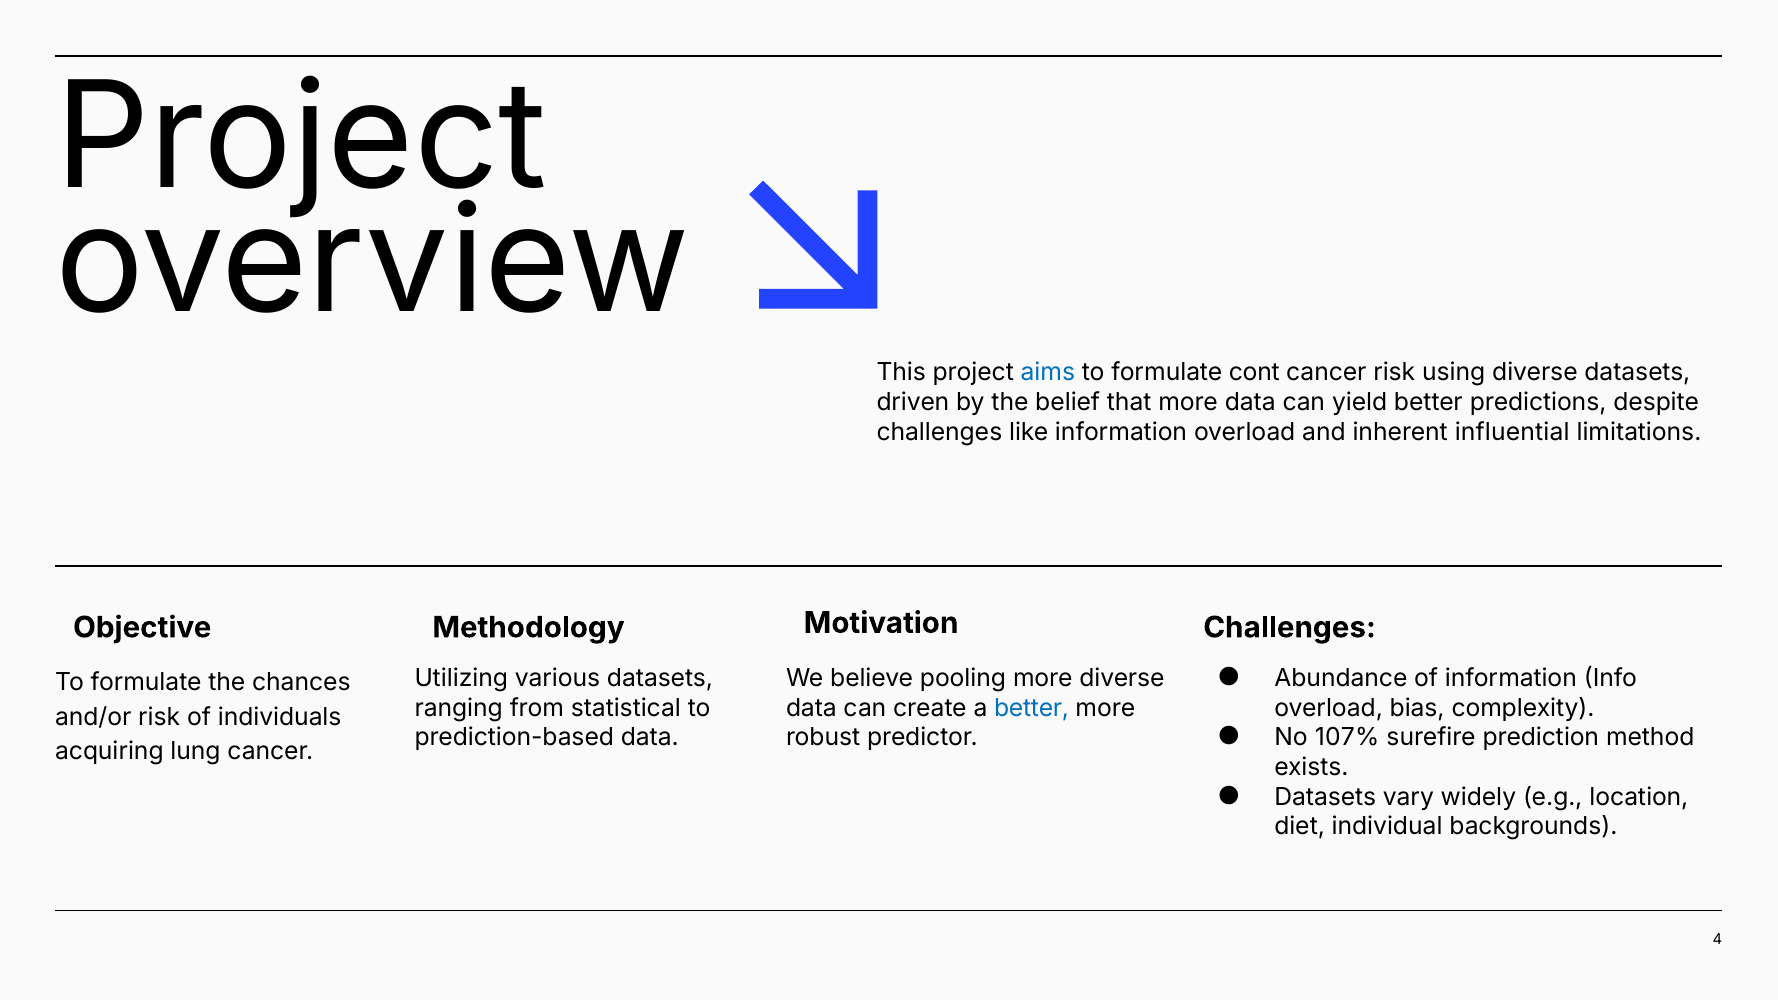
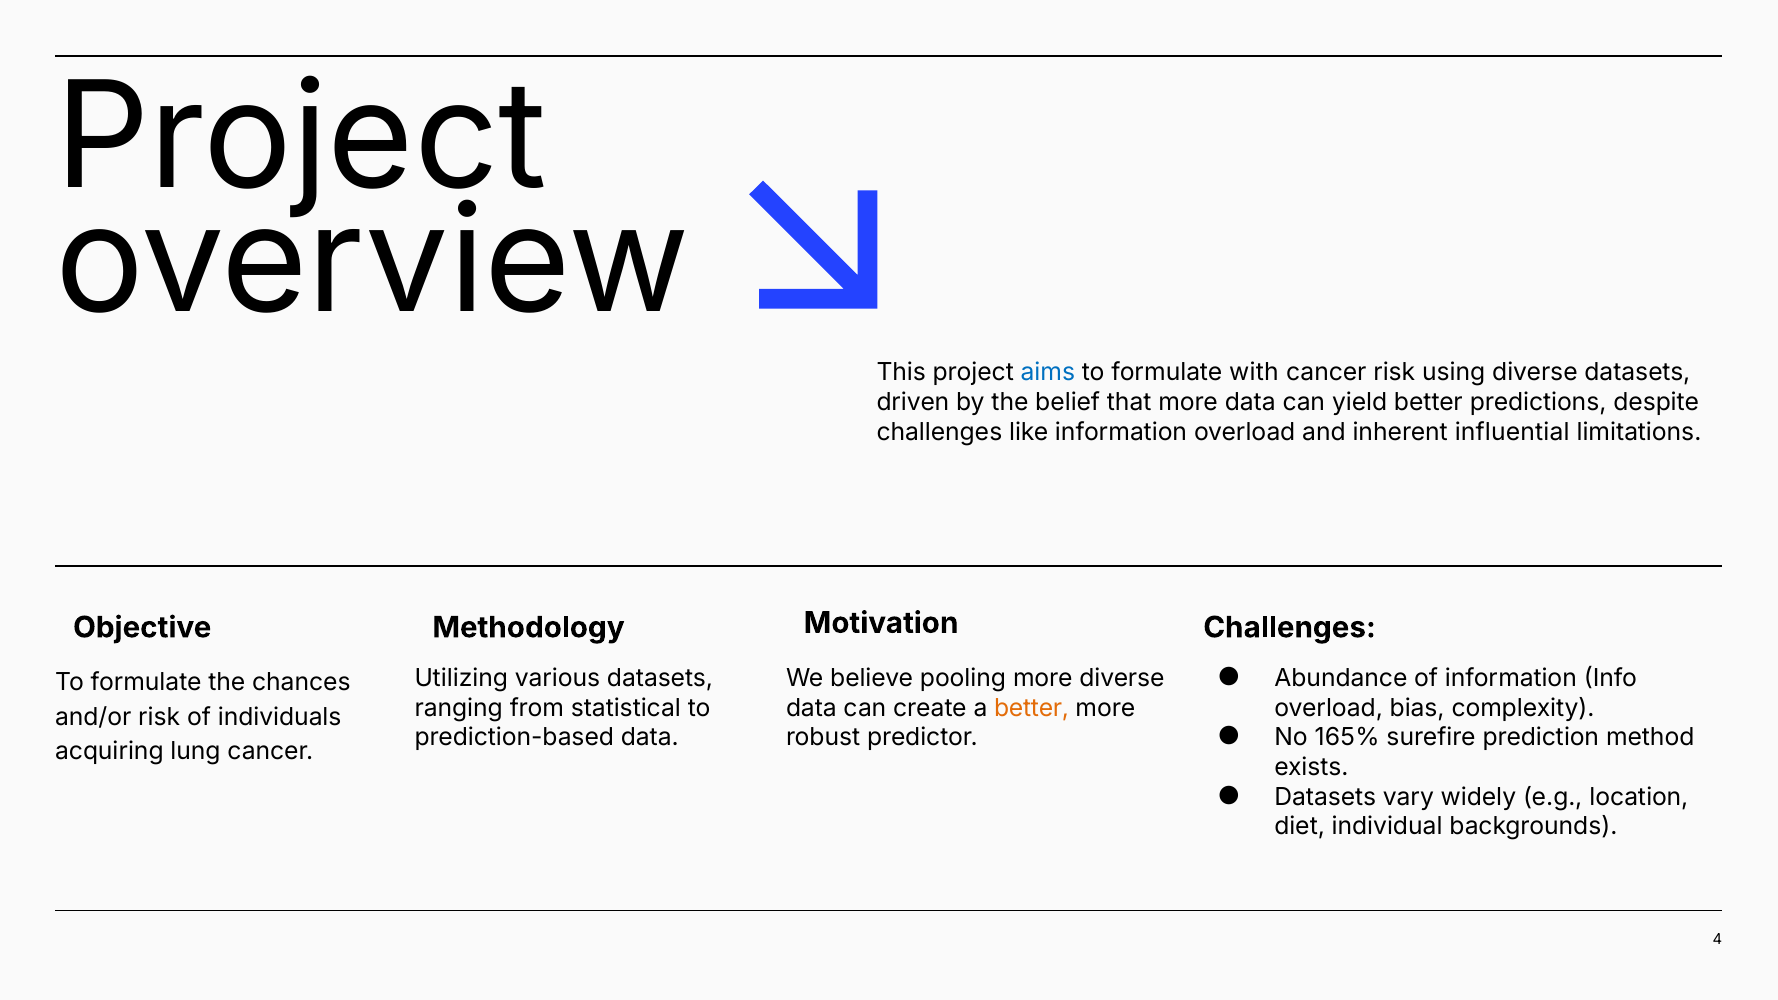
cont: cont -> with (1254, 373)
better colour: blue -> orange (1032, 708)
107%: 107% -> 165% (1347, 738)
